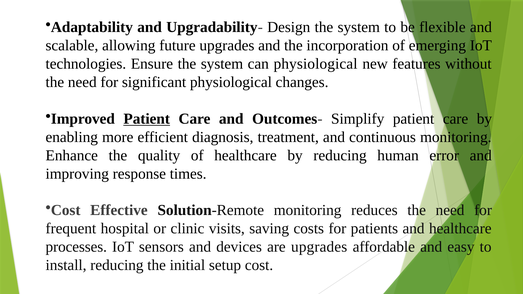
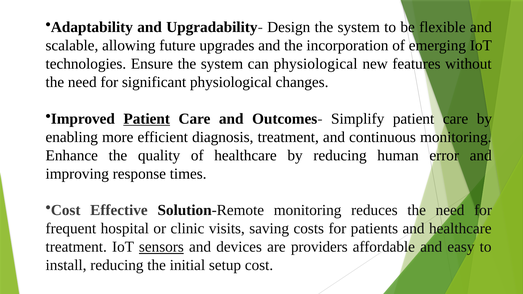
processes: processes -> treatment (76, 247)
sensors underline: none -> present (161, 247)
are upgrades: upgrades -> providers (319, 247)
